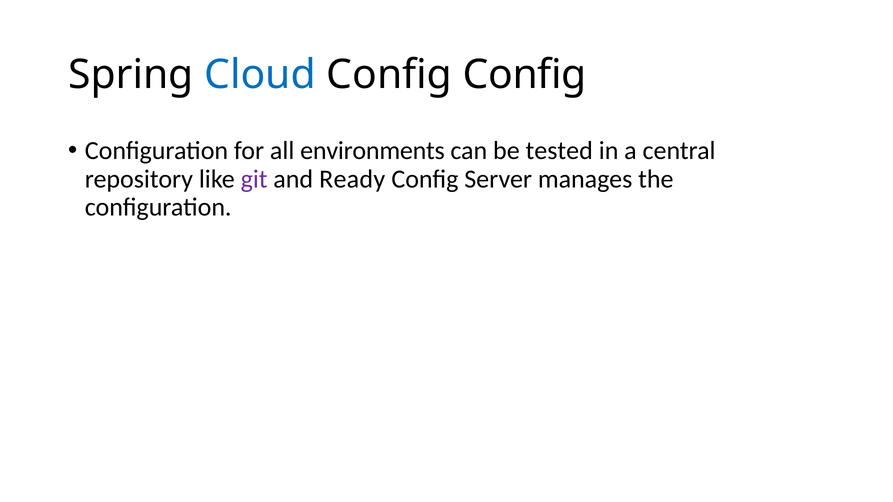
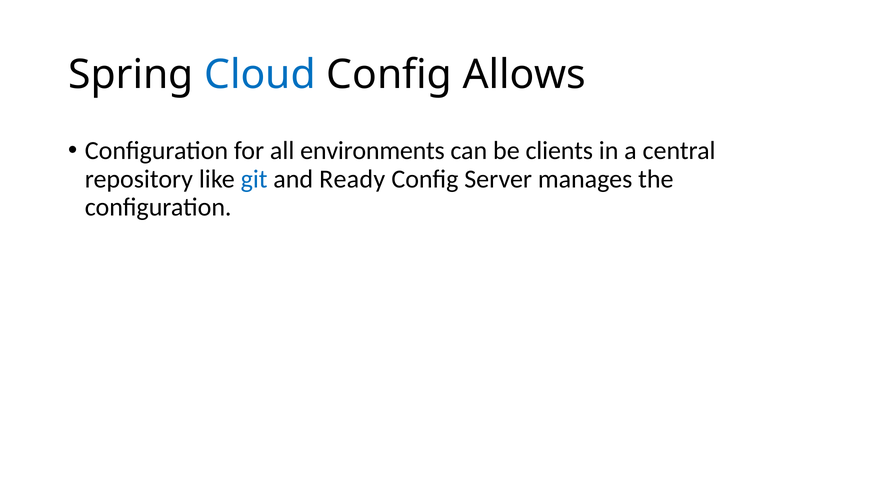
Config Config: Config -> Allows (524, 75)
tested: tested -> clients (559, 151)
git colour: purple -> blue (254, 179)
